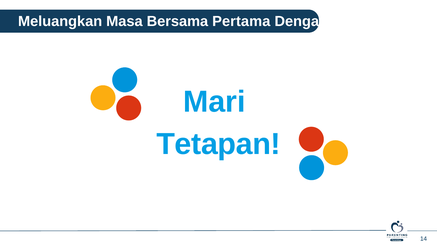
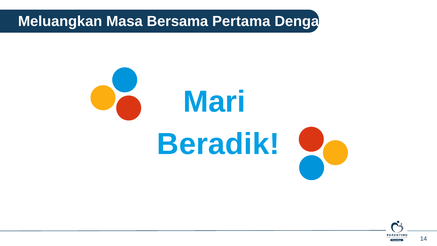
Tetapan: Tetapan -> Beradik (218, 144)
